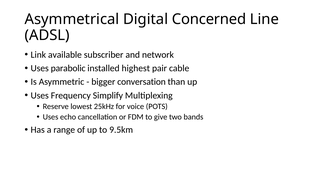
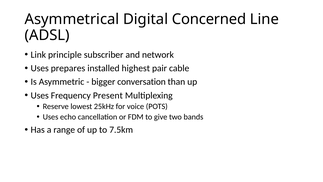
available: available -> principle (65, 55)
parabolic: parabolic -> prepares (68, 68)
Simplify: Simplify -> Present (108, 95)
9.5km: 9.5km -> 7.5km (121, 130)
